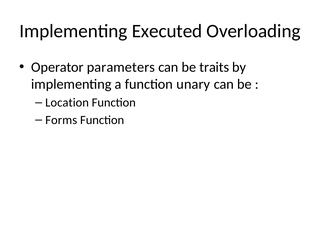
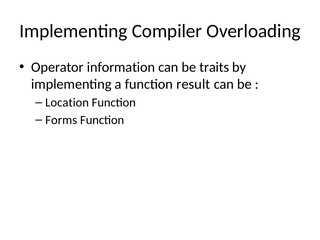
Executed: Executed -> Compiler (167, 31)
parameters: parameters -> information (121, 67)
unary: unary -> result (193, 84)
